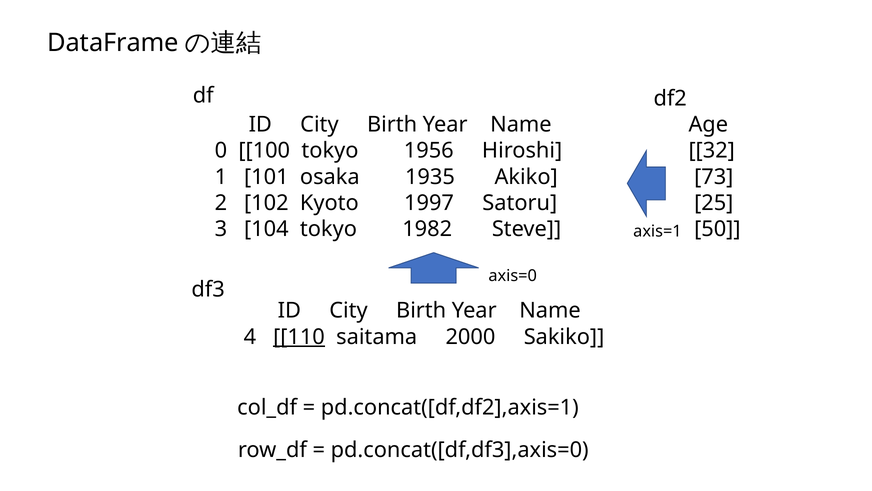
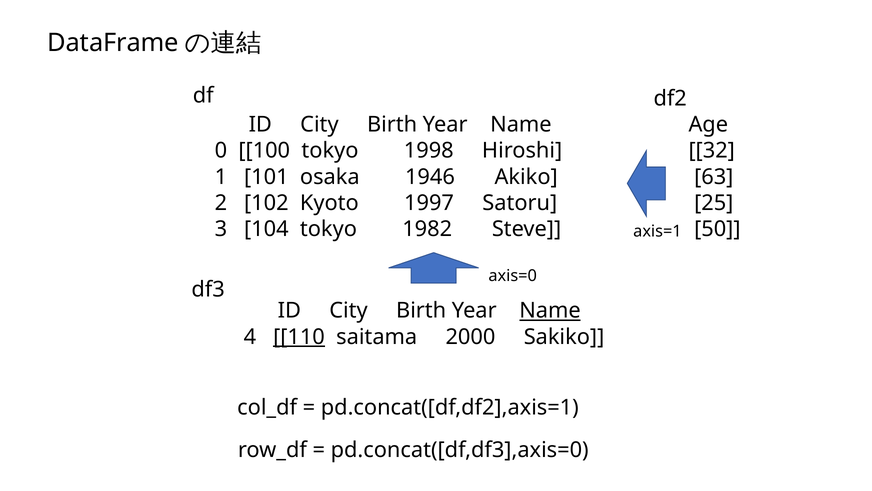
1956: 1956 -> 1998 (429, 151)
1935: 1935 -> 1946 (430, 177)
73: 73 -> 63 (714, 177)
Name underline: none -> present (550, 310)
